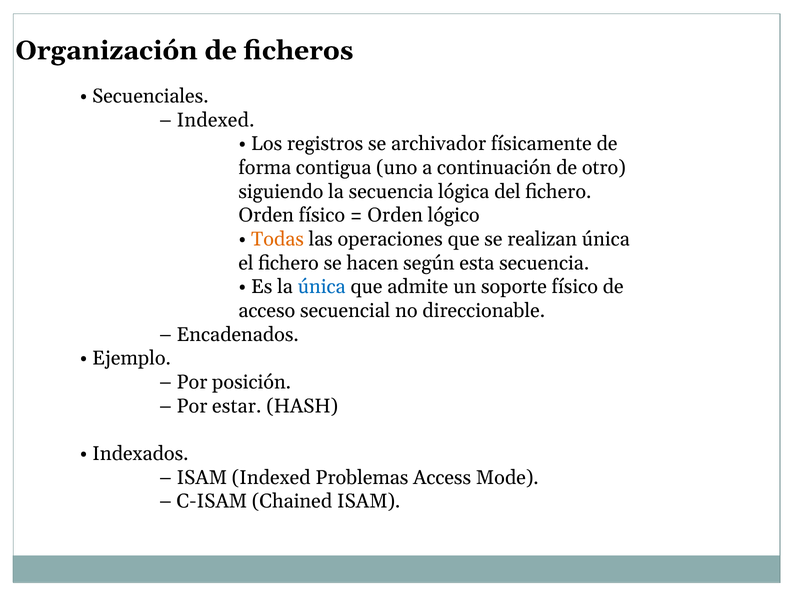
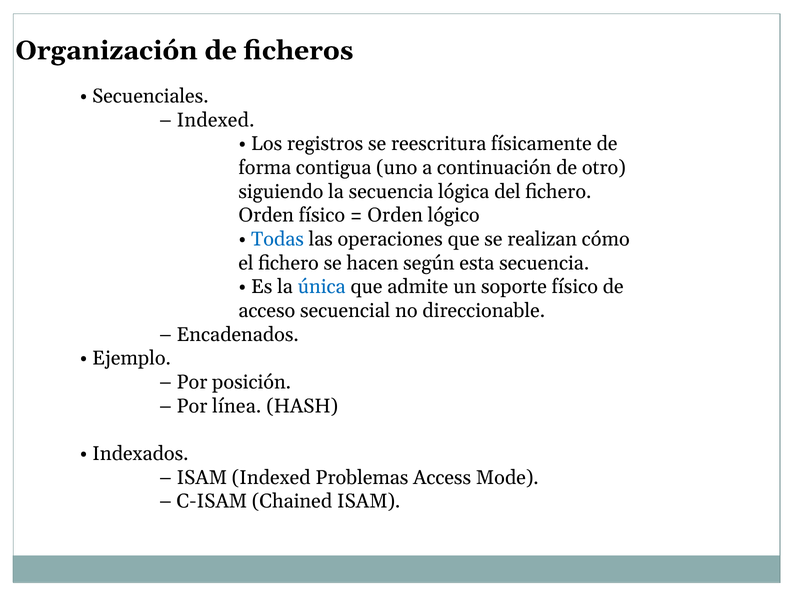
archivador: archivador -> reescritura (439, 144)
Todas colour: orange -> blue (277, 239)
realizan única: única -> cómo (606, 239)
estar: estar -> línea (237, 406)
